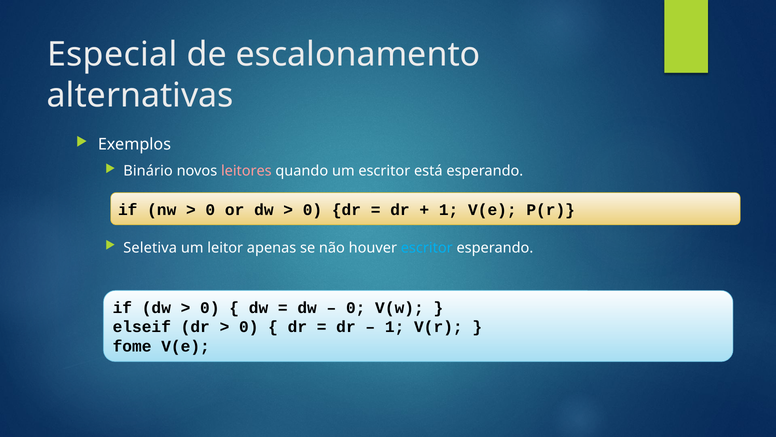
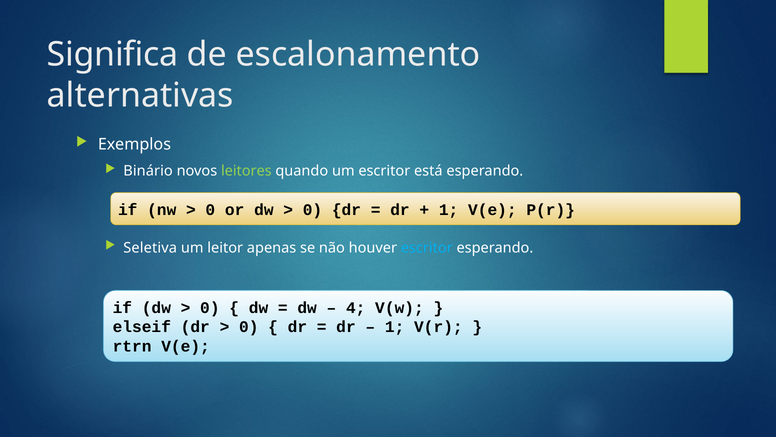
Especial: Especial -> Significa (113, 54)
leitores colour: pink -> light green (246, 171)
0: 0 -> 4 (356, 307)
fome: fome -> rtrn (132, 346)
